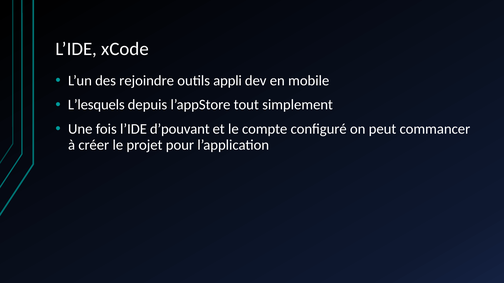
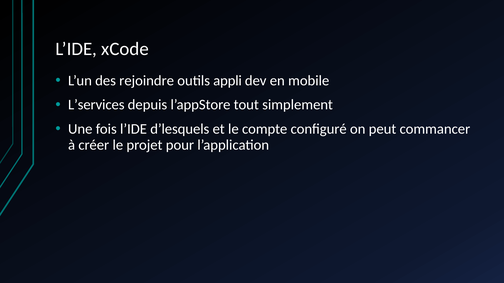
L’lesquels: L’lesquels -> L’services (96, 105)
d’pouvant: d’pouvant -> d’lesquels (180, 129)
